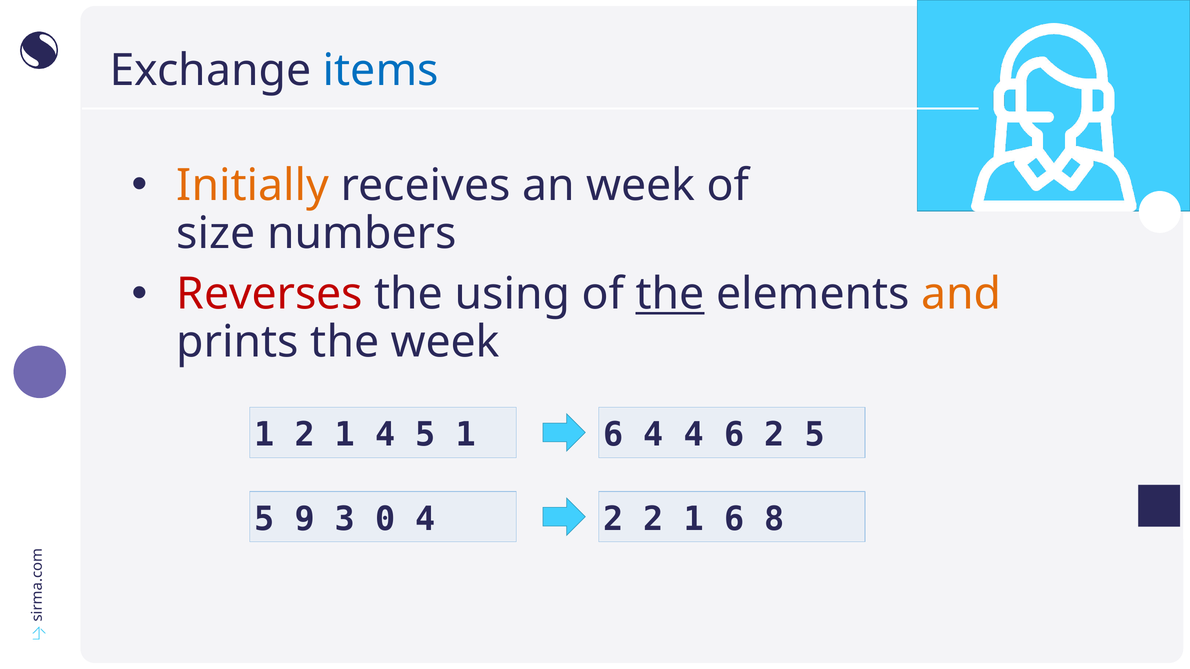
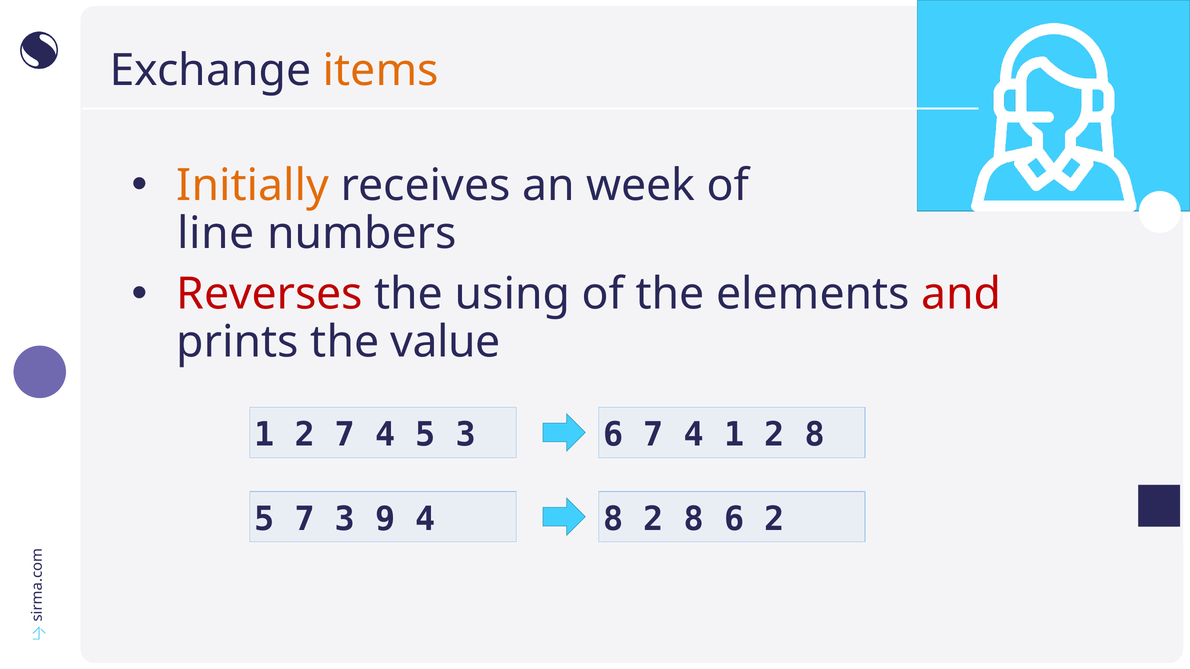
items colour: blue -> orange (381, 71)
size: size -> line (216, 234)
the underline: present -> none (670, 294)
and colour: orange -> red (961, 294)
the week: week -> value (445, 342)
1 2 1: 1 -> 7 (345, 435)
5 1: 1 -> 3 (466, 435)
6 4: 4 -> 7 (654, 435)
4 6: 6 -> 1 (734, 435)
5: 5 -> 8 (815, 435)
5 9: 9 -> 7 (305, 519)
0: 0 -> 9 (385, 519)
4 2: 2 -> 8 (613, 519)
1: 1 -> 8 (694, 519)
6 8: 8 -> 2 (774, 519)
